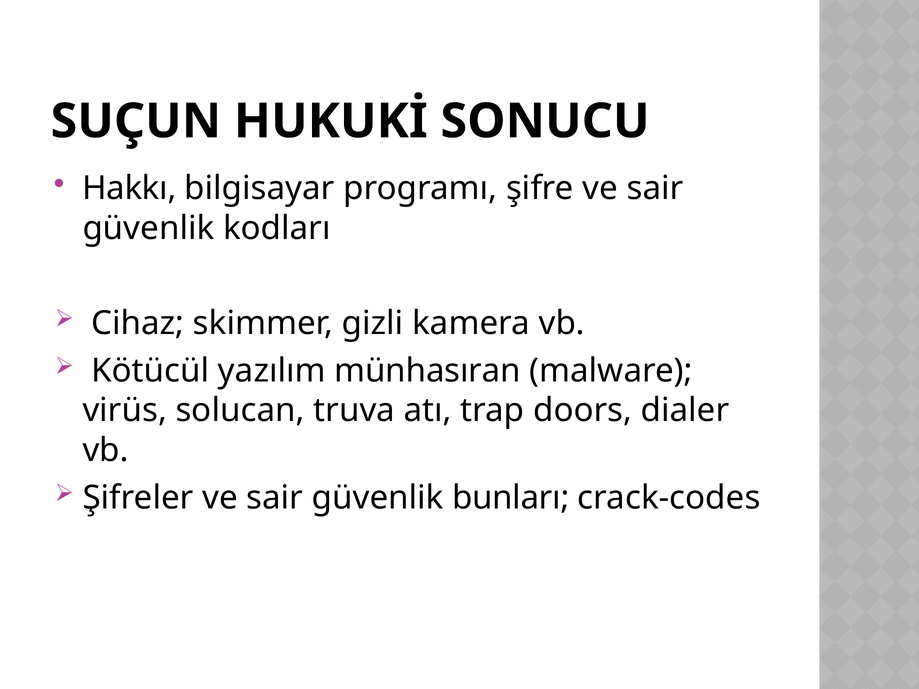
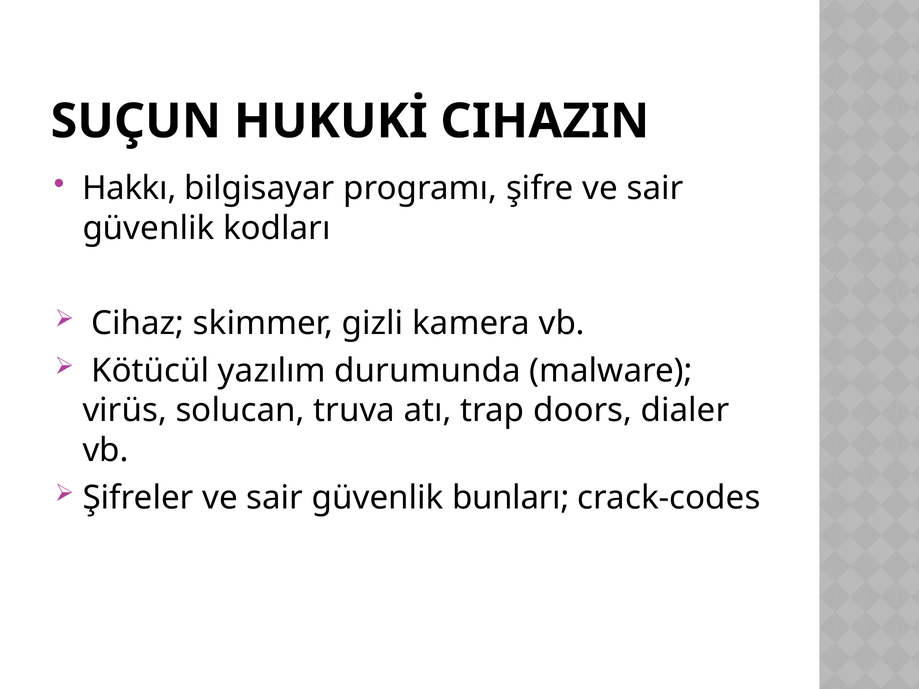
SONUCU: SONUCU -> CIHAZIN (545, 121)
münhasıran: münhasıran -> durumunda (428, 371)
